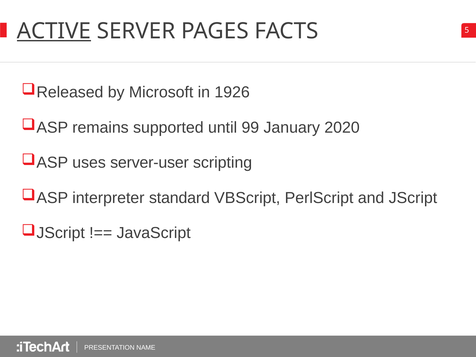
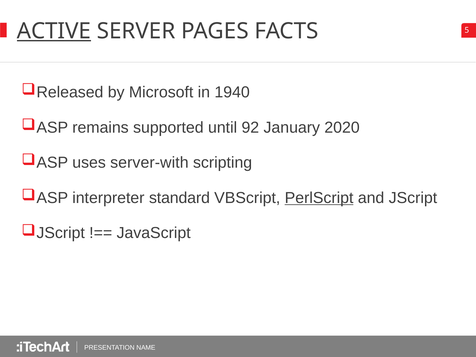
1926: 1926 -> 1940 (232, 92)
99: 99 -> 92 (250, 127)
server-user: server-user -> server-with (149, 163)
PerlScript underline: none -> present (319, 198)
